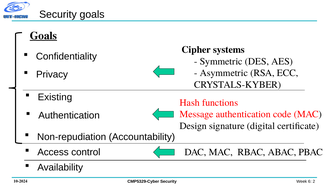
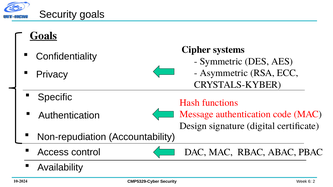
Existing: Existing -> Specific (55, 97)
